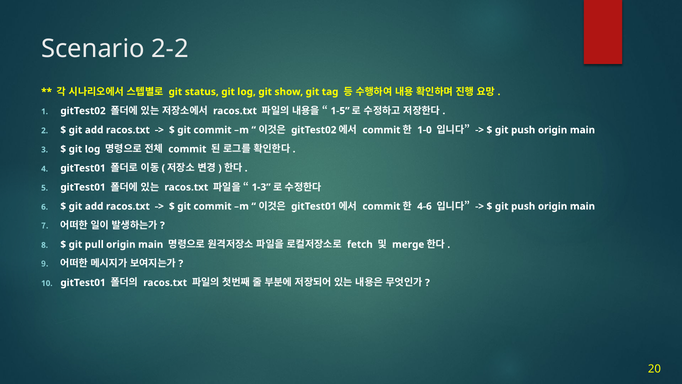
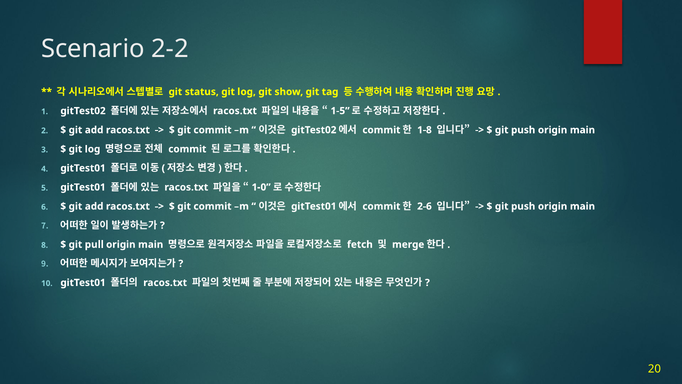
1-0: 1-0 -> 1-8 (424, 130)
1-3: 1-3 -> 1-0 (261, 187)
4-6: 4-6 -> 2-6 (424, 206)
